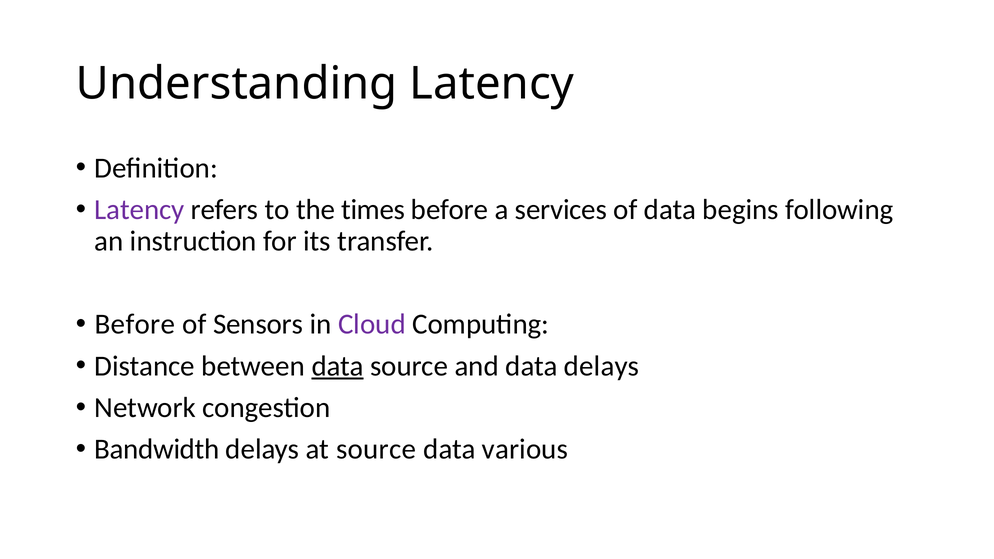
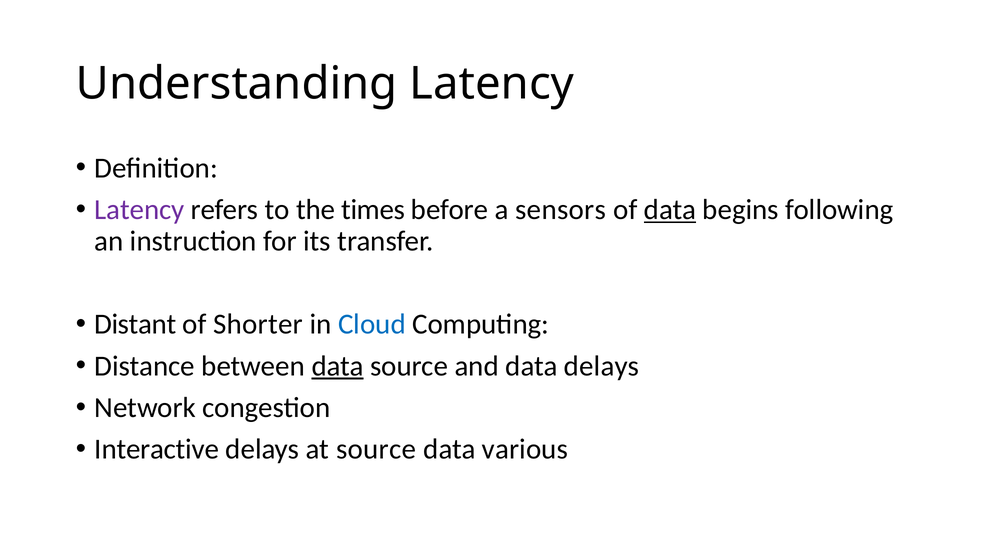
services: services -> sensors (561, 210)
data underline: none -> present (670, 210)
Before: Before -> Distant (135, 324)
Sensors: Sensors -> Shorter (258, 324)
Cloud colour: purple -> blue (372, 324)
Bandwidth: Bandwidth -> Interactive (157, 449)
